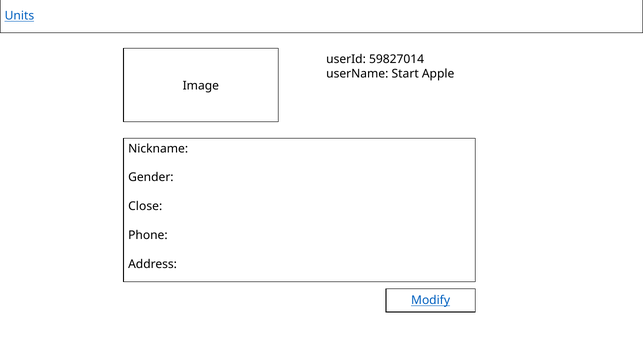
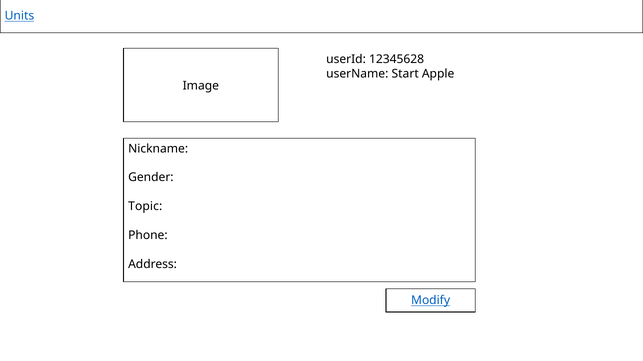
59827014: 59827014 -> 12345628 (397, 60)
Close: Close -> Topic (145, 207)
